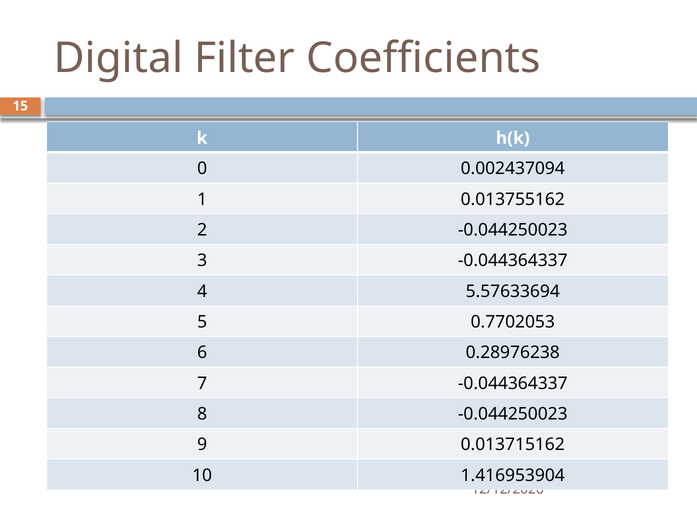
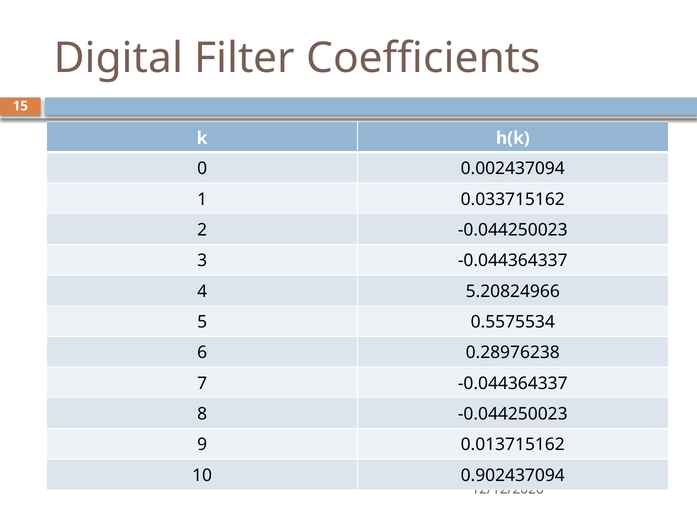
0.013755162: 0.013755162 -> 0.033715162 (513, 200)
5.57633694: 5.57633694 -> 5.20824966 (513, 292)
0.7702053: 0.7702053 -> 0.5575534 (513, 323)
1.416953904: 1.416953904 -> 0.902437094 (513, 476)
